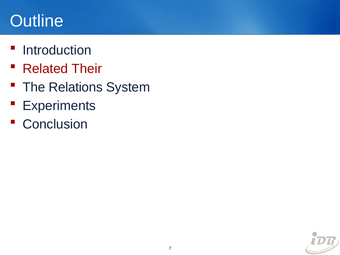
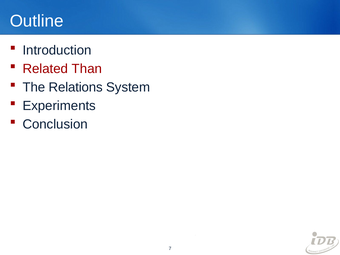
Their: Their -> Than (87, 69)
